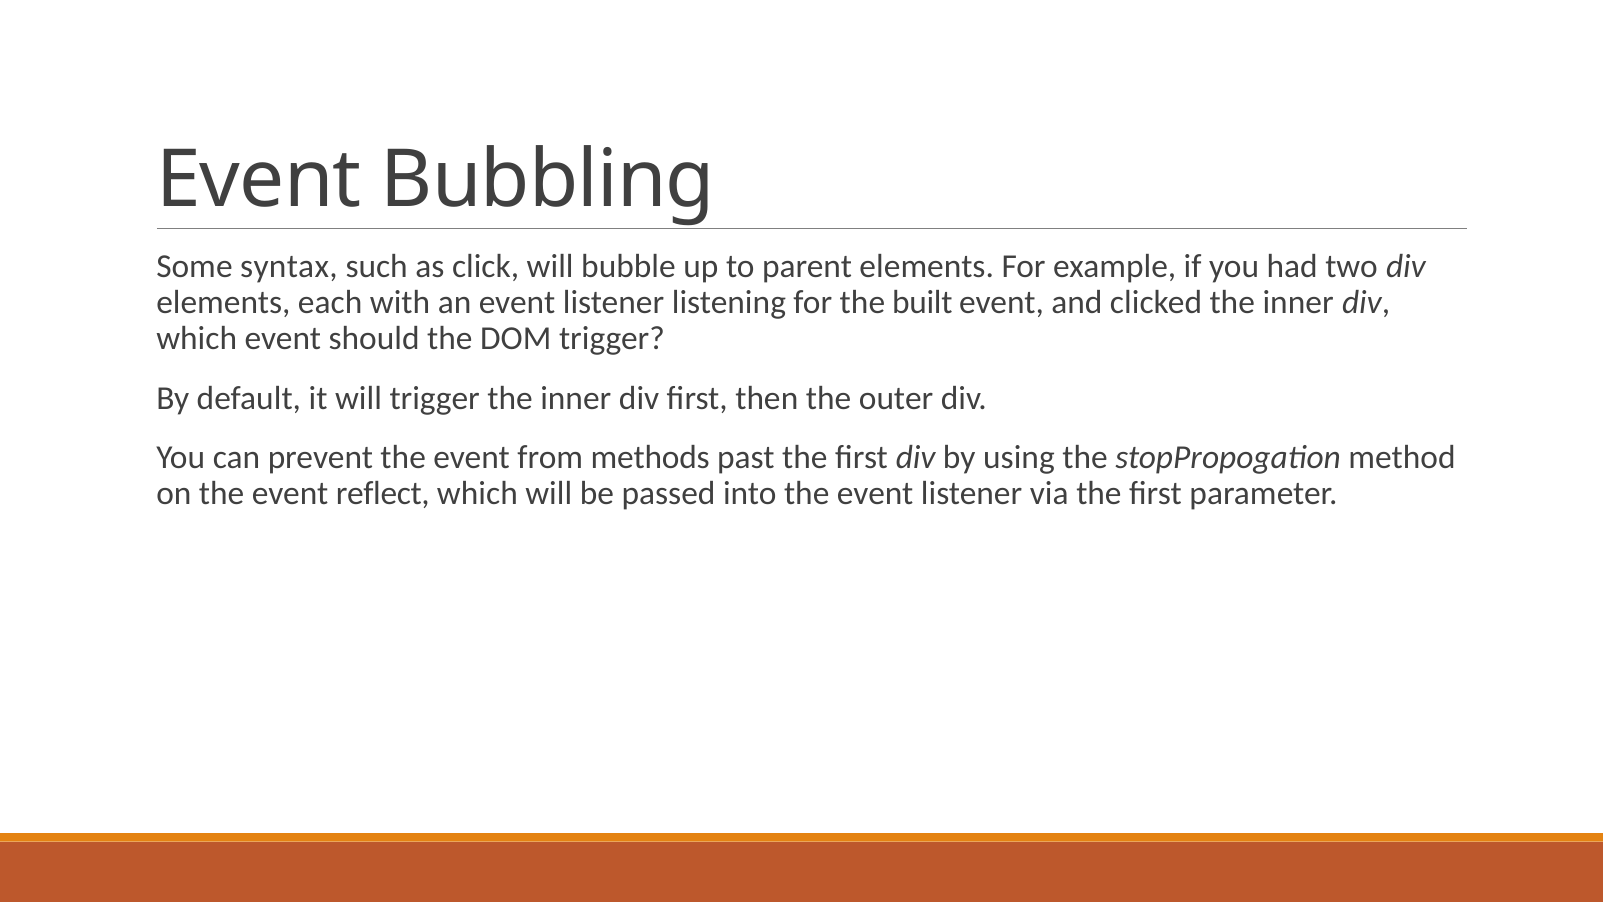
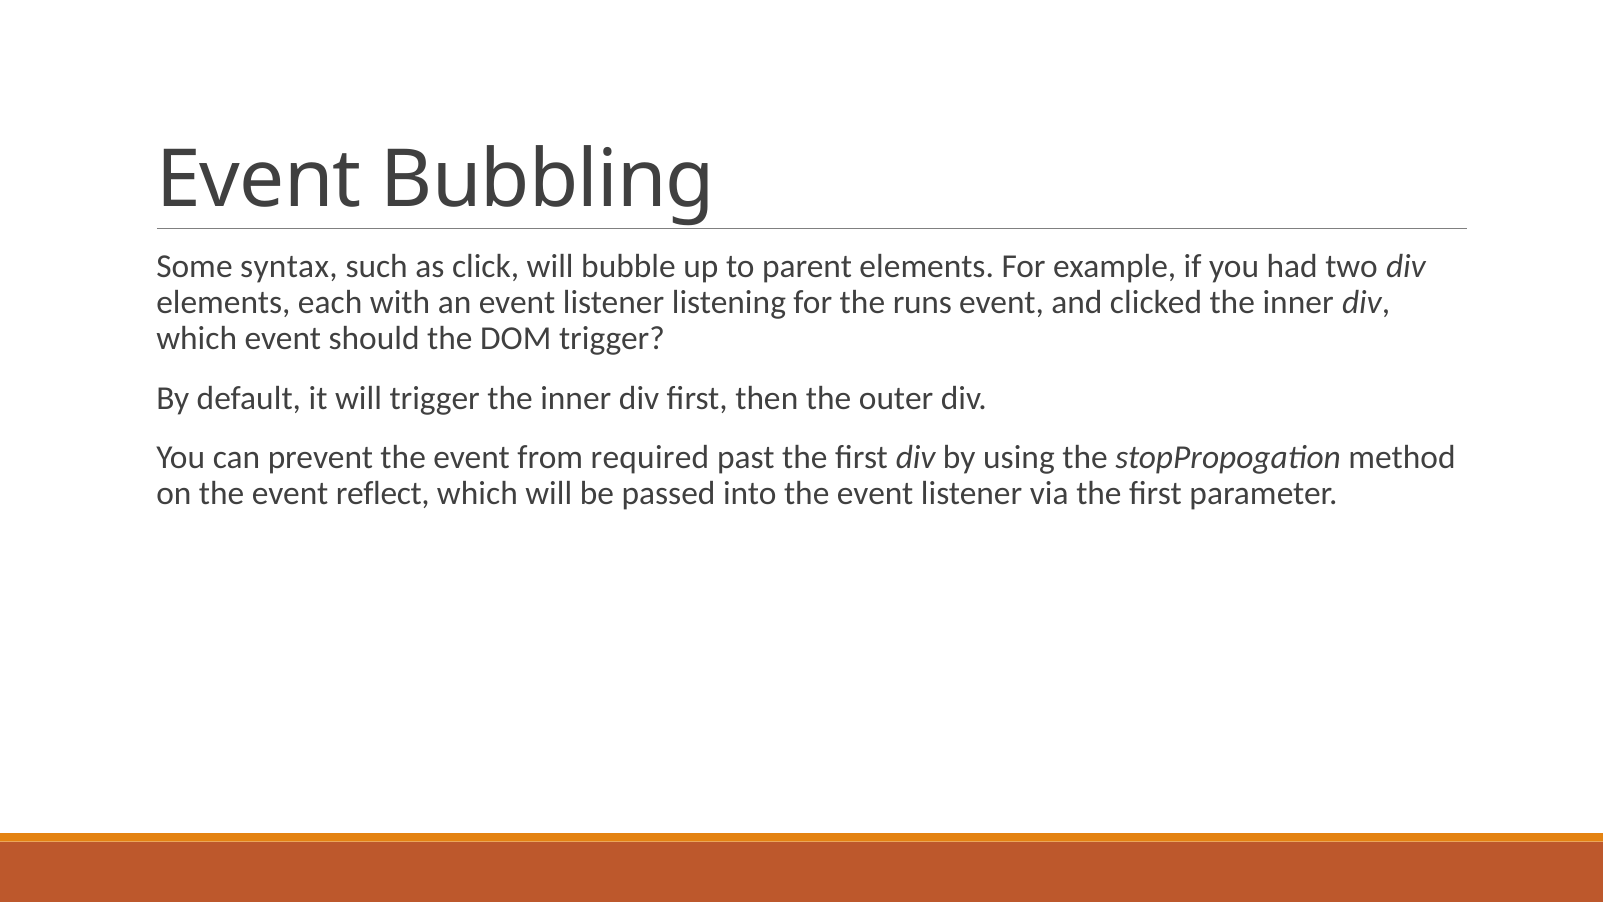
built: built -> runs (922, 303)
methods: methods -> required (650, 458)
